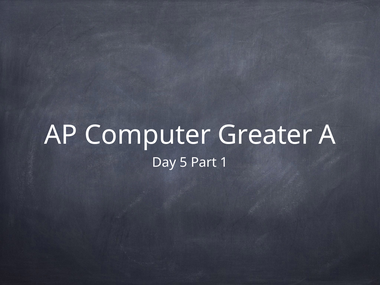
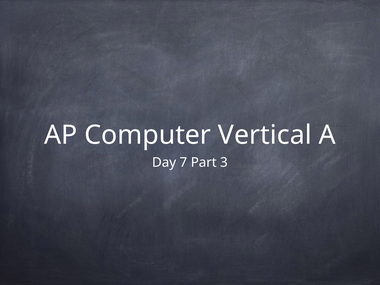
Greater: Greater -> Vertical (265, 135)
5: 5 -> 7 (184, 163)
1: 1 -> 3 (224, 163)
